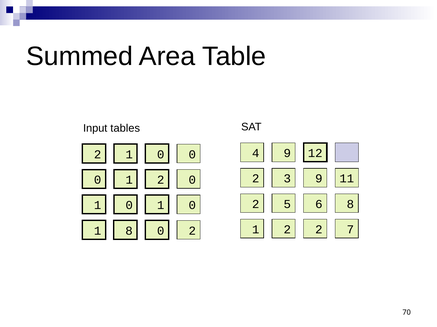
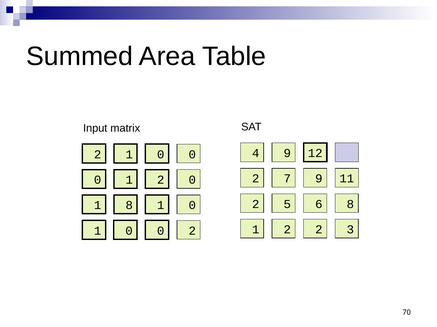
tables: tables -> matrix (125, 128)
3: 3 -> 7 (287, 179)
0: 0 -> 8 (129, 206)
7: 7 -> 3 (350, 230)
8: 8 -> 0 (129, 231)
